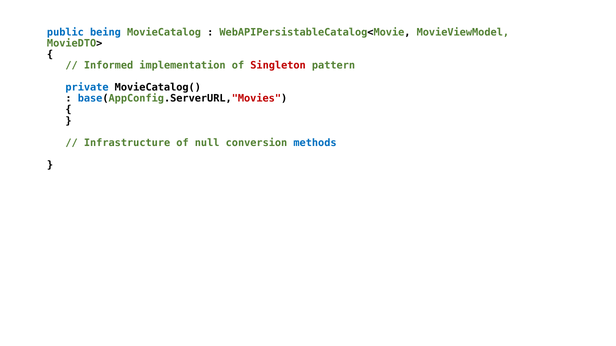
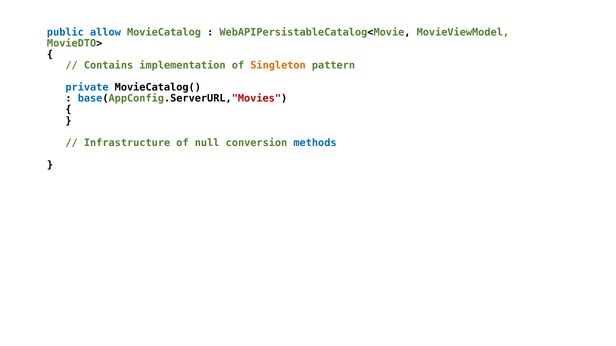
being: being -> allow (105, 32)
Informed: Informed -> Contains (109, 66)
Singleton colour: red -> orange (278, 66)
